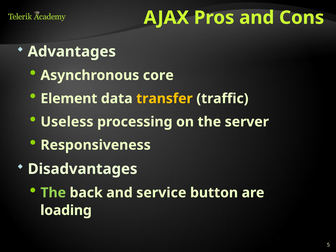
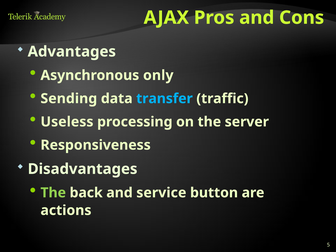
core: core -> only (158, 75)
Element: Element -> Sending (69, 99)
transfer colour: yellow -> light blue (164, 99)
loading: loading -> actions (66, 210)
